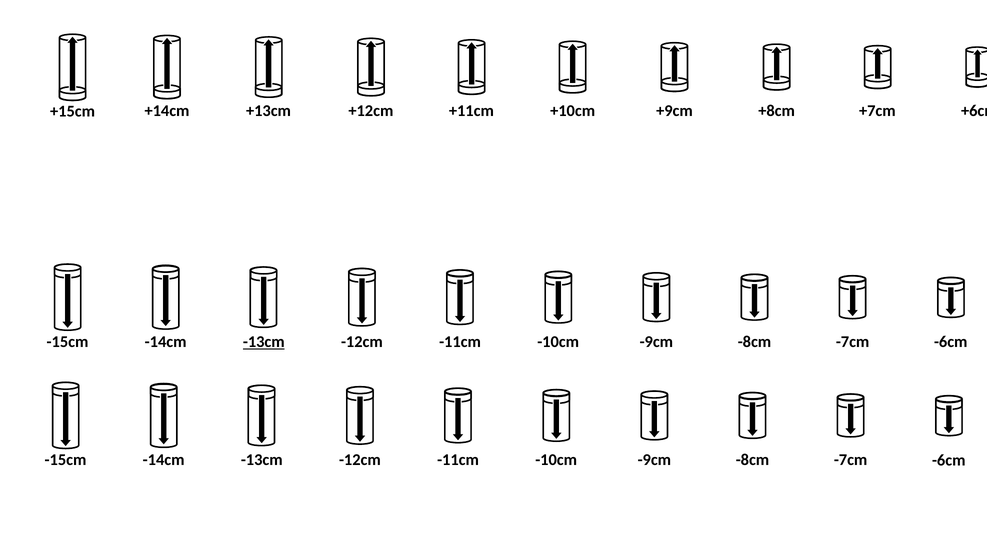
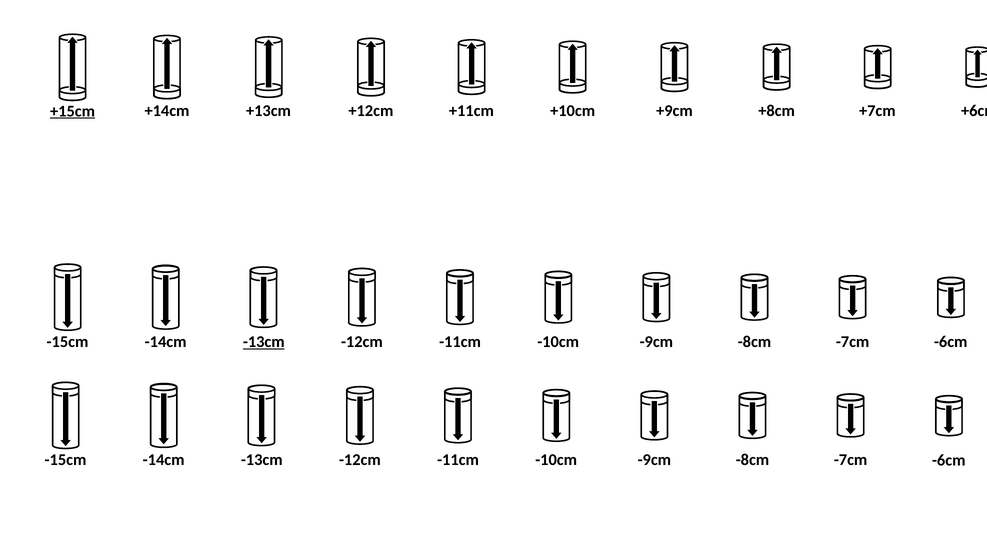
+15cm underline: none -> present (73, 111)
